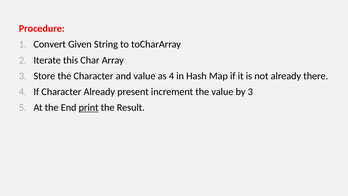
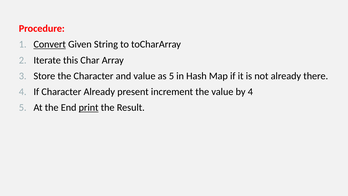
Convert underline: none -> present (50, 44)
as 4: 4 -> 5 (171, 76)
by 3: 3 -> 4 (250, 92)
